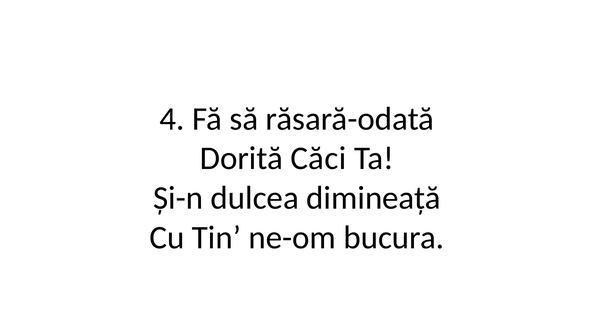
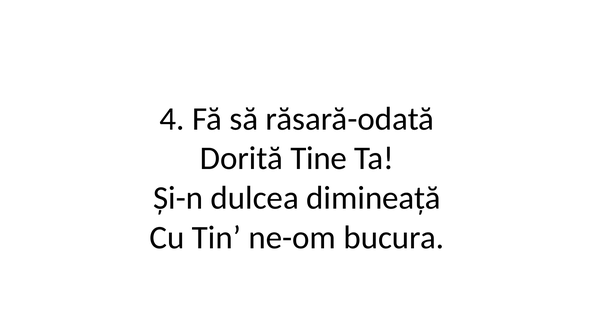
Căci: Căci -> Tine (319, 158)
